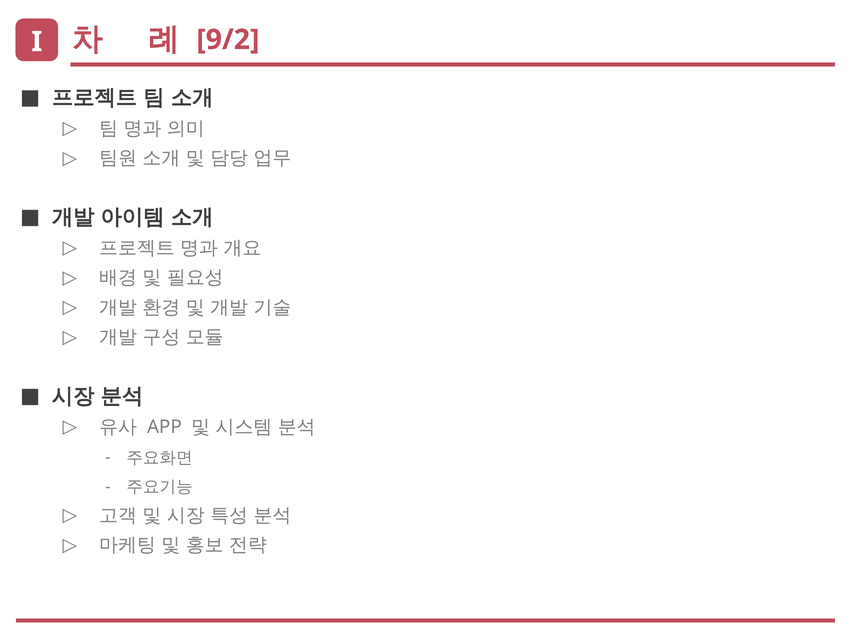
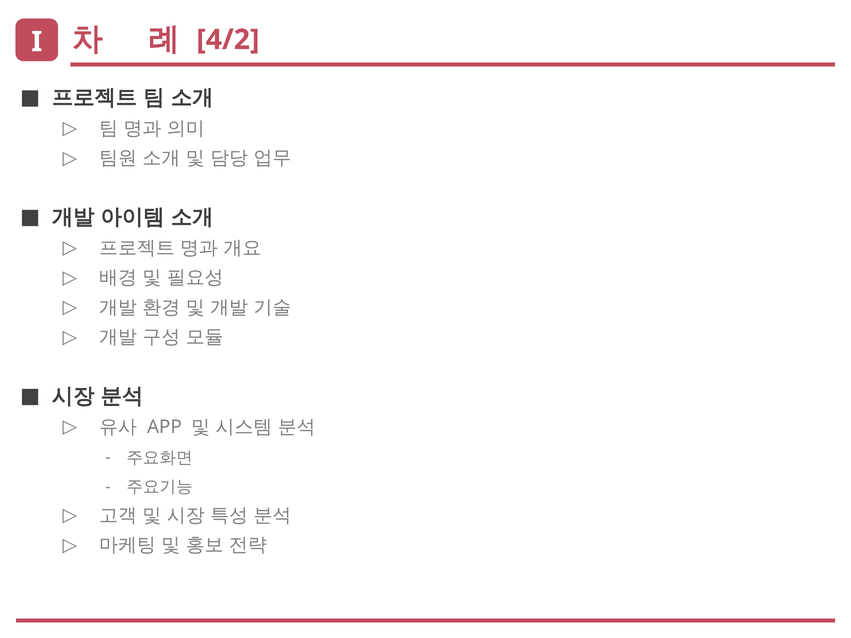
9/2: 9/2 -> 4/2 (228, 40)
